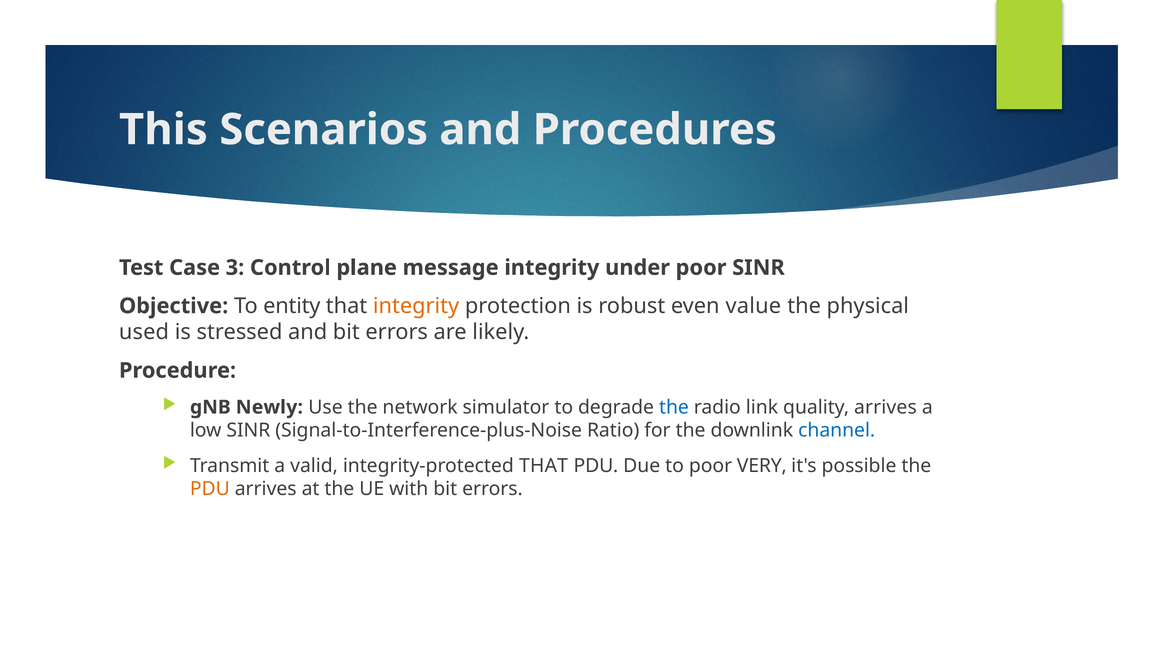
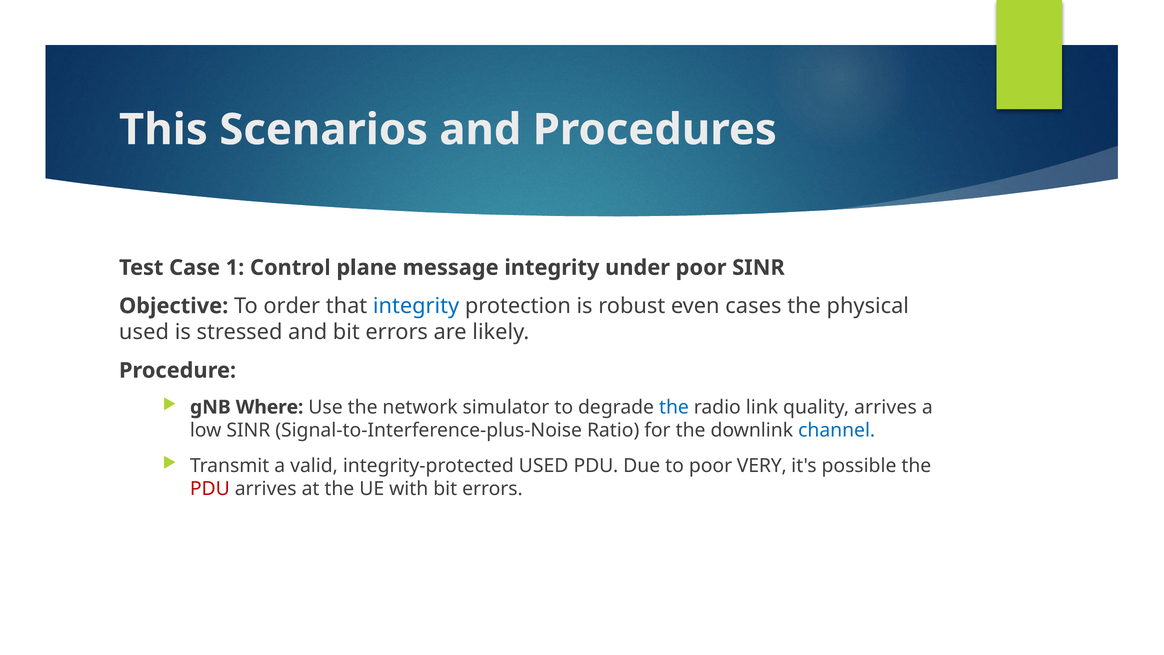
3: 3 -> 1 (235, 268)
entity: entity -> order (292, 306)
integrity colour: orange -> blue (416, 306)
value: value -> cases (753, 306)
Newly: Newly -> Where (270, 407)
integrity-protected THAT: THAT -> USED (544, 466)
PDU colour: orange -> red (210, 489)
